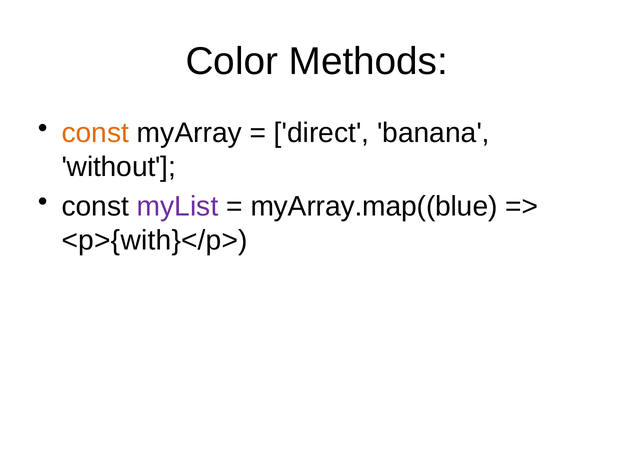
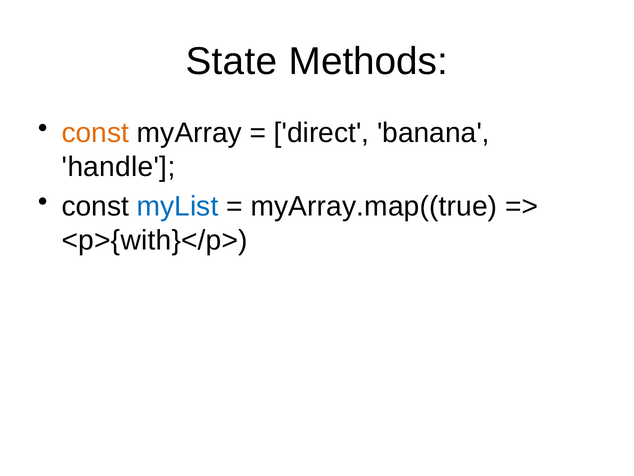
Color: Color -> State (232, 61)
without: without -> handle (119, 167)
myList colour: purple -> blue (178, 206)
myArray.map((blue: myArray.map((blue -> myArray.map((true (374, 206)
